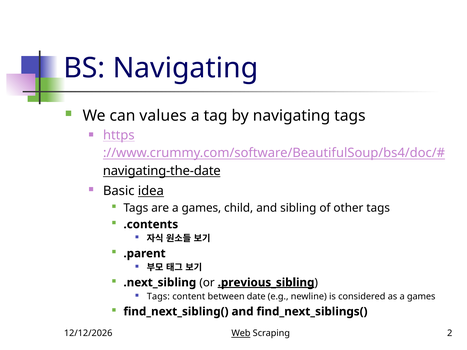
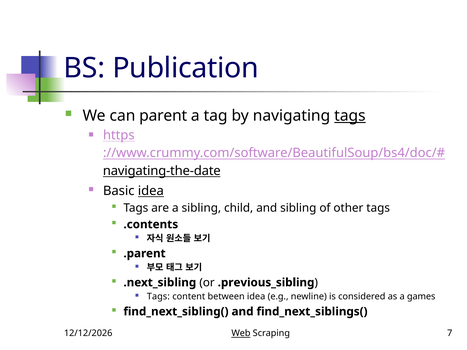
BS Navigating: Navigating -> Publication (186, 68)
values: values -> parent (163, 116)
tags underline: none -> present (350, 116)
are a games: games -> sibling (201, 208)
.previous_sibling underline: present -> none (266, 283)
between date: date -> idea (256, 297)
2: 2 -> 7 (450, 334)
